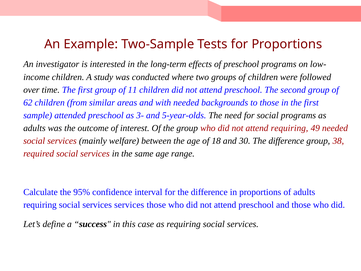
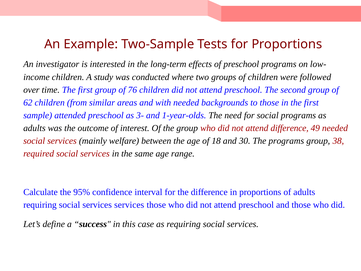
11: 11 -> 76 (132, 90)
5-year-olds: 5-year-olds -> 1-year-olds (184, 115)
attend requiring: requiring -> difference (290, 128)
30 The difference: difference -> programs (286, 141)
